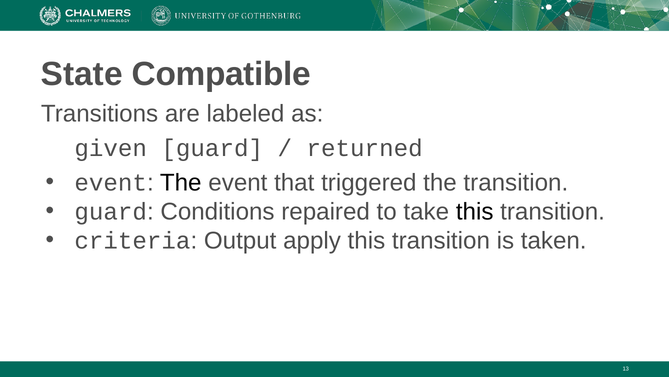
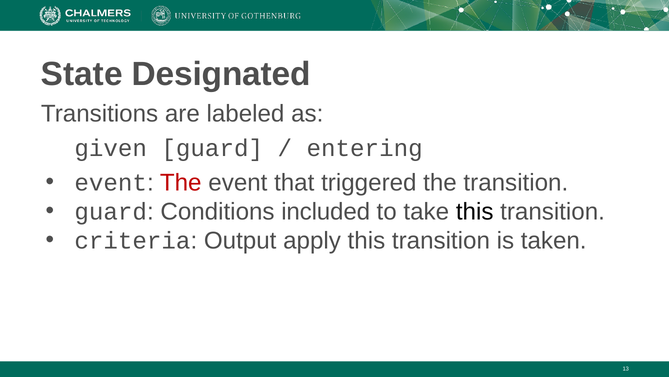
Compatible: Compatible -> Designated (221, 74)
returned: returned -> entering (365, 148)
The colour: black -> red (181, 182)
repaired: repaired -> included (326, 211)
